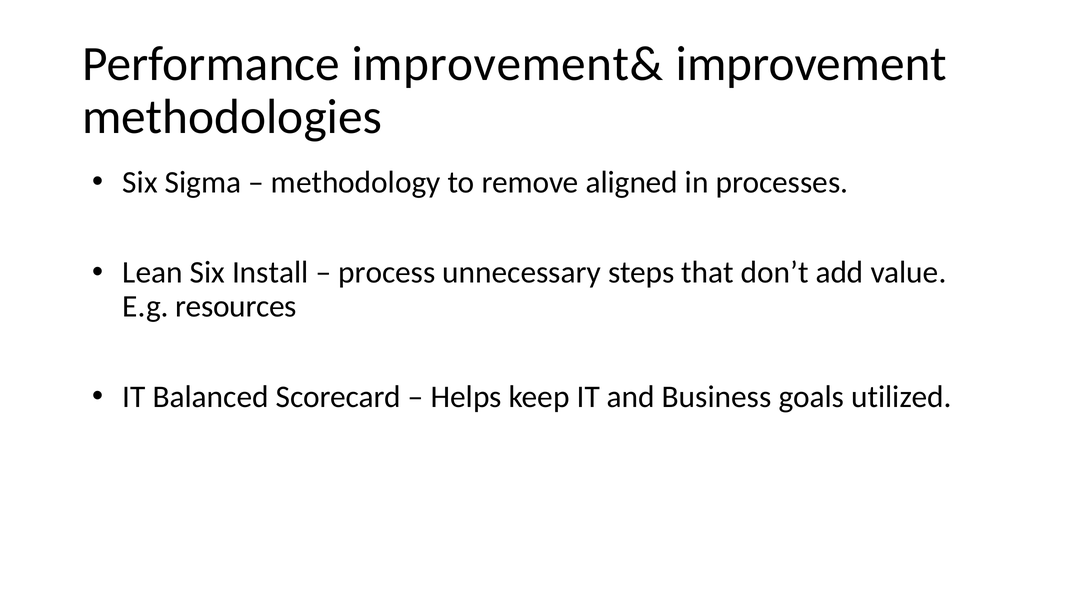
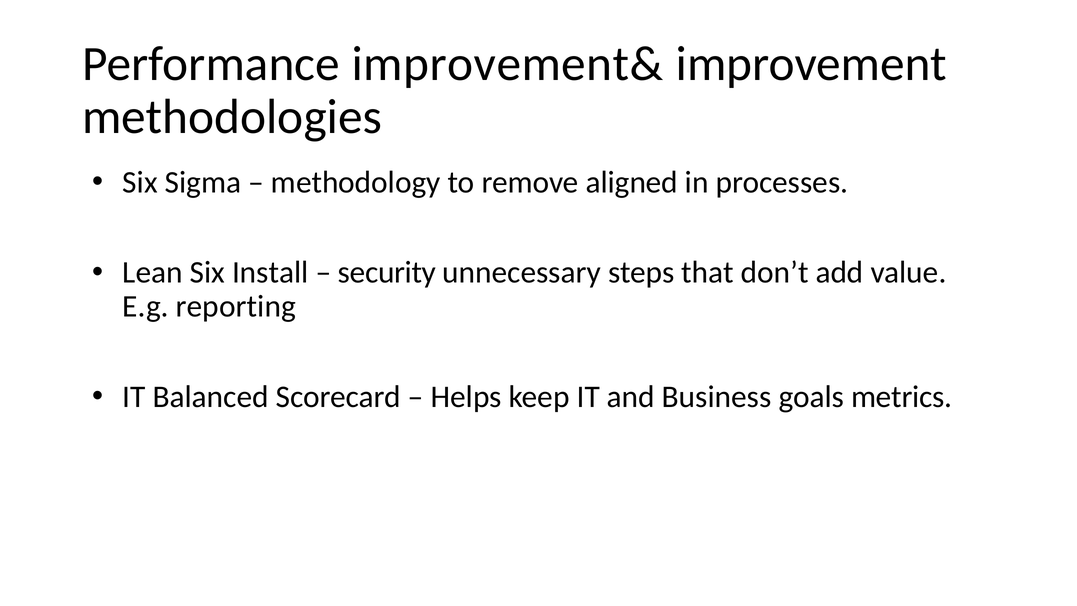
process: process -> security (387, 272)
resources: resources -> reporting (236, 306)
utilized: utilized -> metrics (902, 397)
